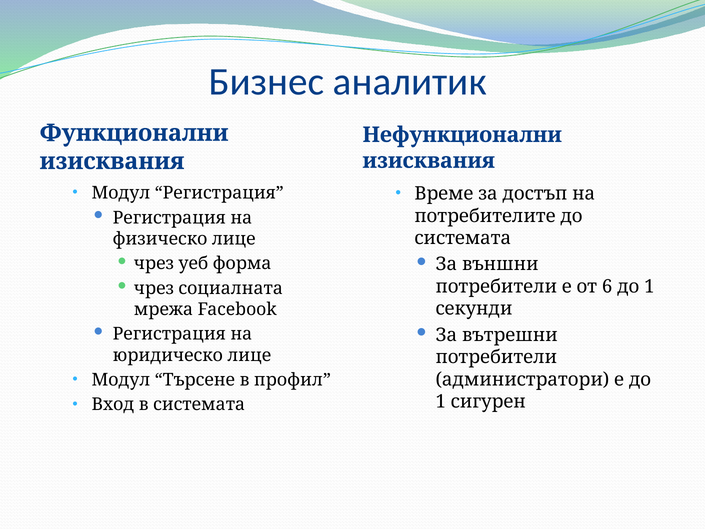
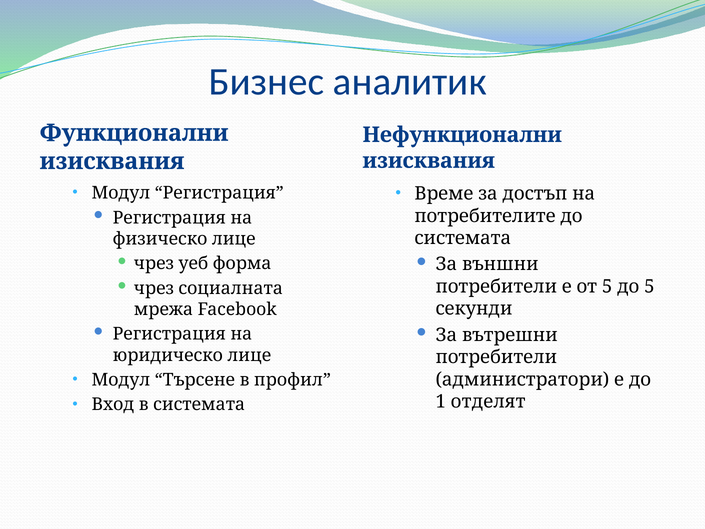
от 6: 6 -> 5 (607, 286)
1: 1 -> 5 (649, 286)
сигурен: сигурен -> отделят (488, 402)
